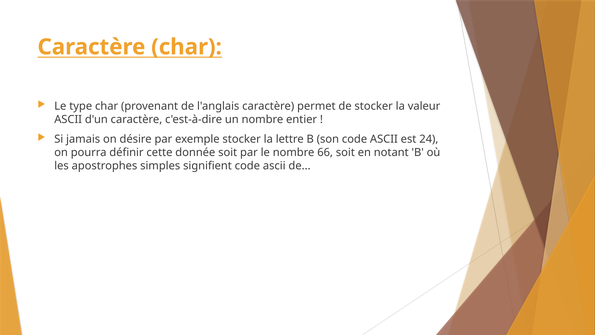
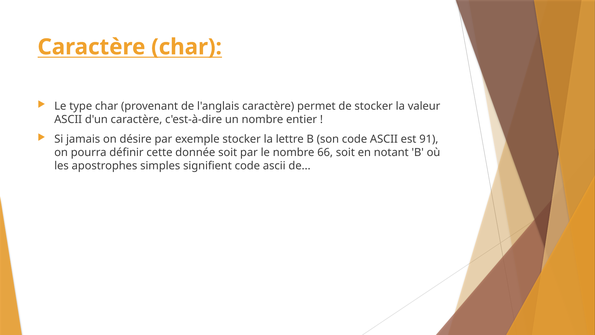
24: 24 -> 91 (429, 139)
